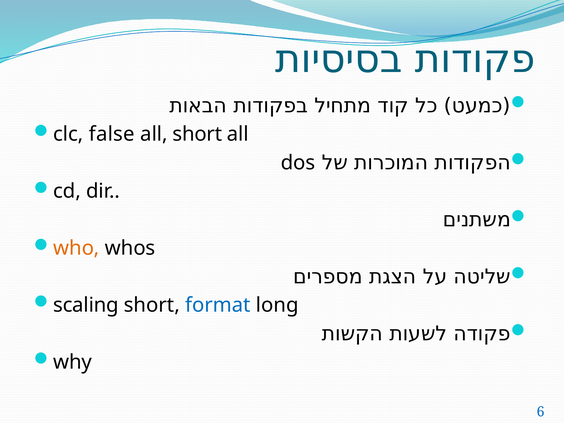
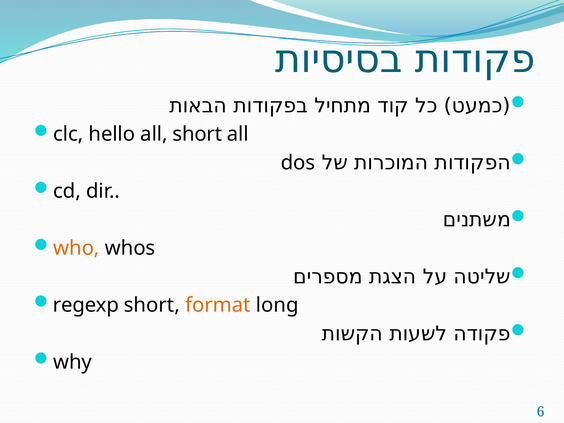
false: false -> hello (112, 134)
scaling: scaling -> regexp (86, 305)
format colour: blue -> orange (218, 305)
